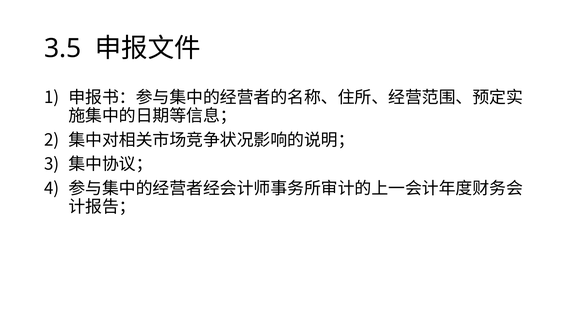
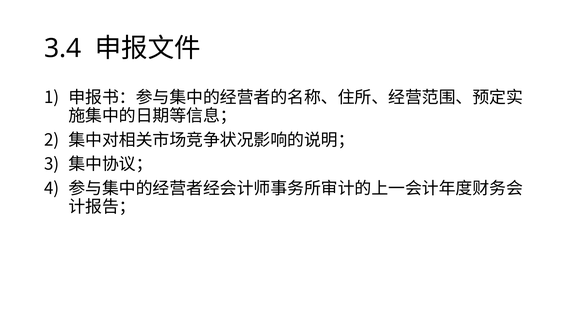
3.5: 3.5 -> 3.4 (63, 49)
